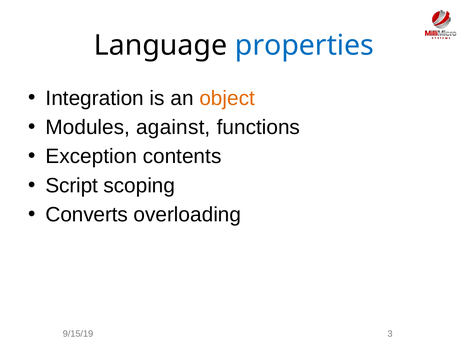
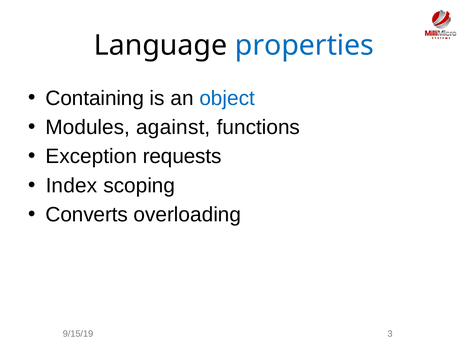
Integration: Integration -> Containing (95, 98)
object colour: orange -> blue (227, 98)
contents: contents -> requests (182, 156)
Script: Script -> Index (72, 186)
